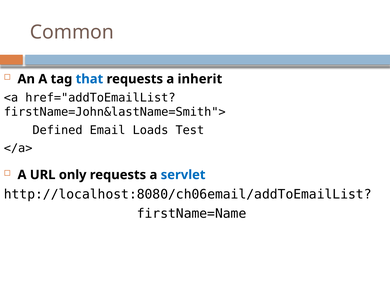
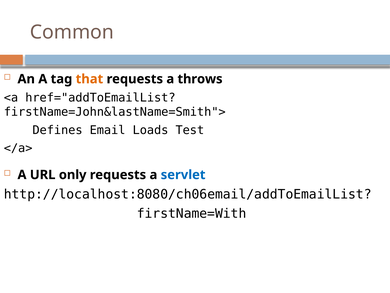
that colour: blue -> orange (89, 79)
inherit: inherit -> throws (200, 79)
Defined: Defined -> Defines (58, 130)
firstName=Name: firstName=Name -> firstName=With (192, 213)
